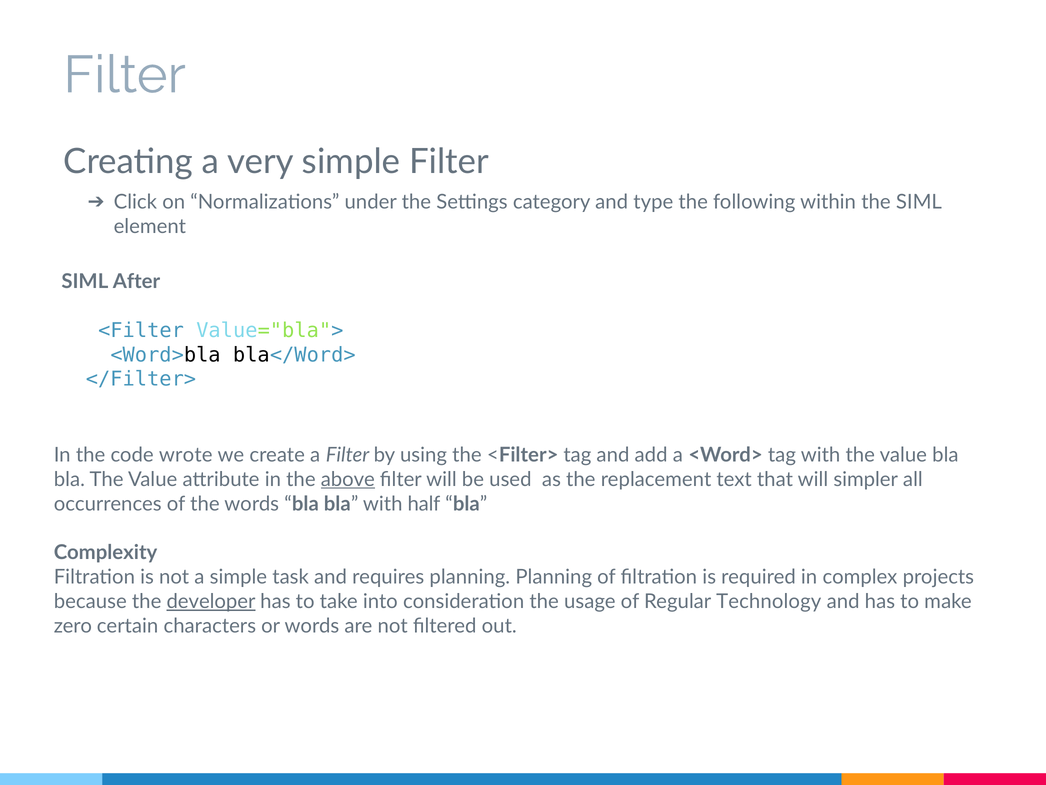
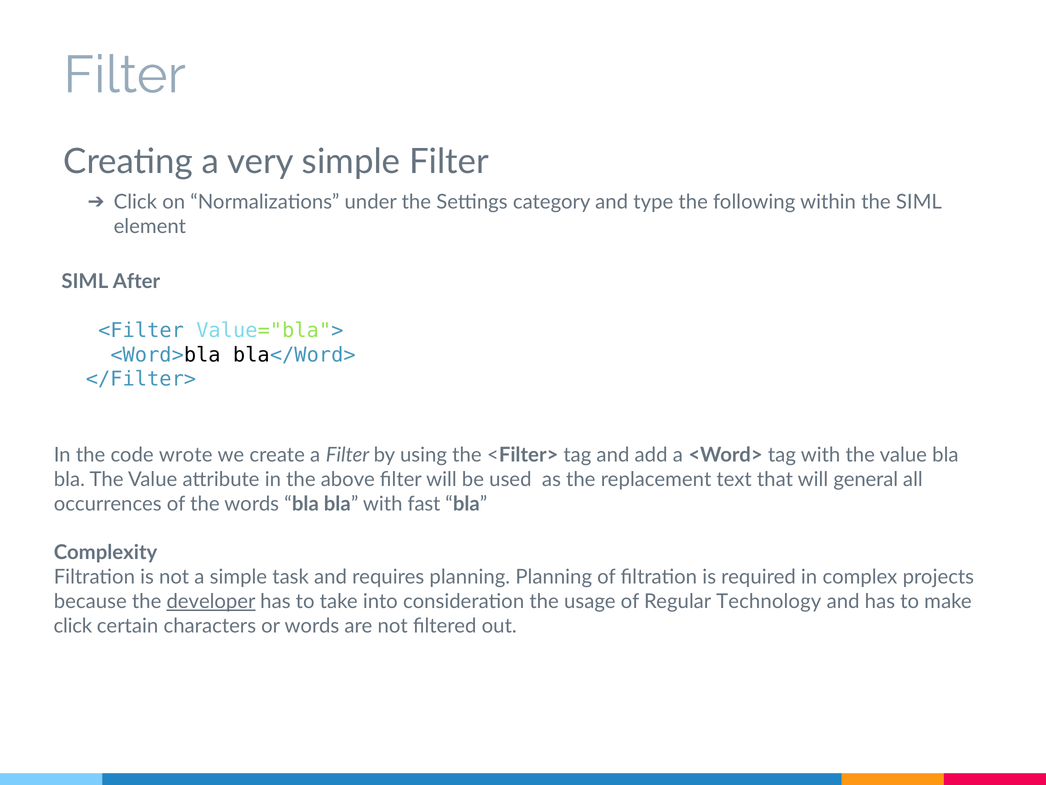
above underline: present -> none (348, 479)
simpler: simpler -> general (866, 479)
half: half -> fast (424, 503)
zero: zero -> click (73, 626)
